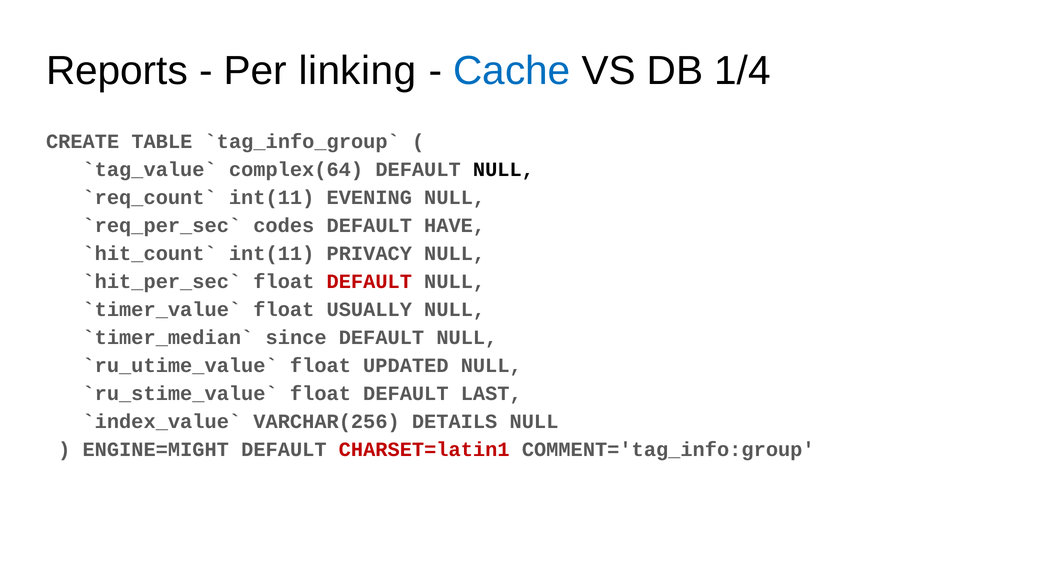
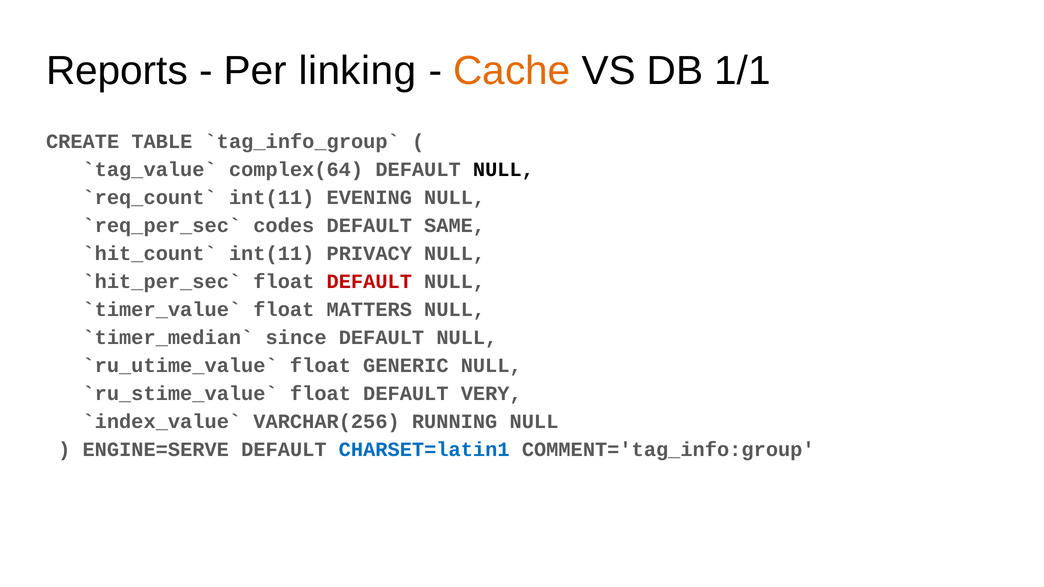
Cache colour: blue -> orange (512, 71)
1/4: 1/4 -> 1/1 (743, 71)
HAVE: HAVE -> SAME (455, 226)
USUALLY: USUALLY -> MATTERS (369, 310)
UPDATED: UPDATED -> GENERIC (406, 366)
LAST: LAST -> VERY (491, 394)
DETAILS: DETAILS -> RUNNING (455, 422)
ENGINE=MIGHT: ENGINE=MIGHT -> ENGINE=SERVE (156, 450)
CHARSET=latin1 colour: red -> blue (424, 450)
